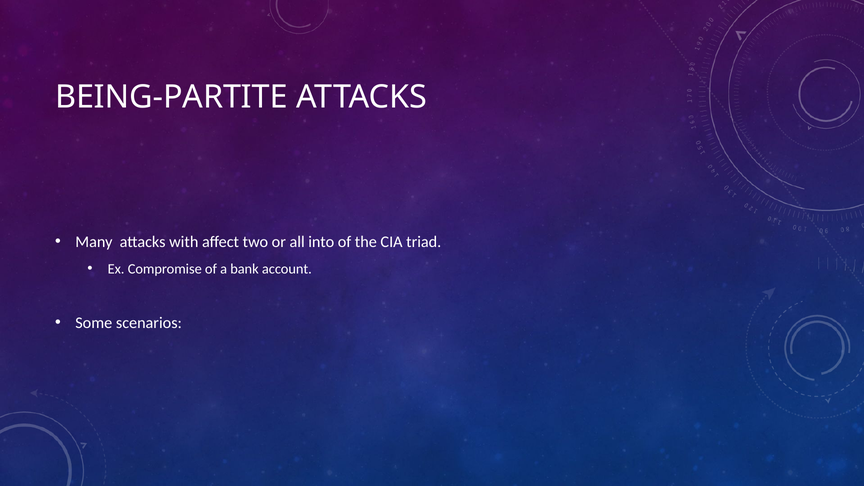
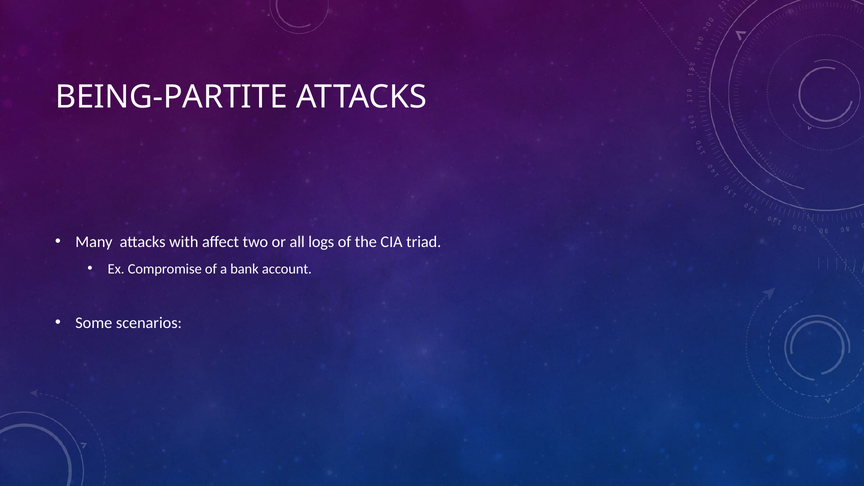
into: into -> logs (321, 242)
